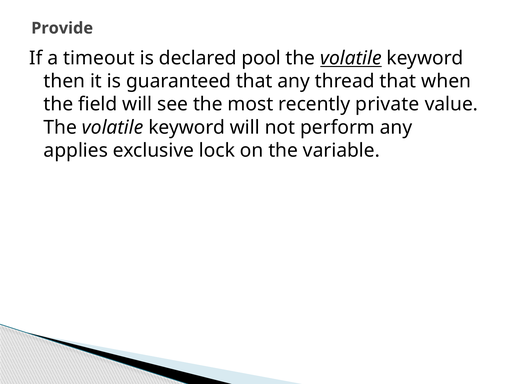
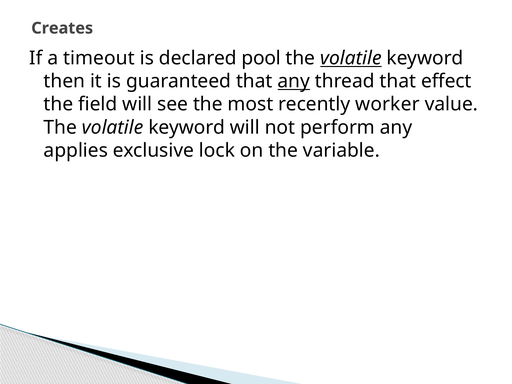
Provide: Provide -> Creates (62, 28)
any underline: none -> present (294, 81)
when: when -> effect (446, 81)
private: private -> worker (387, 104)
